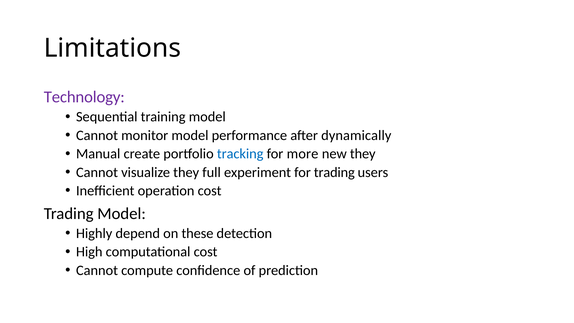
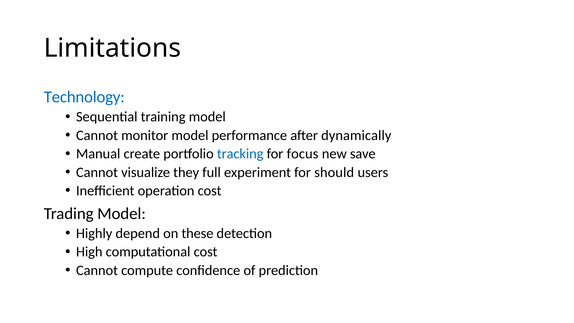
Technology colour: purple -> blue (84, 97)
more: more -> focus (303, 154)
new they: they -> save (363, 154)
for trading: trading -> should (334, 172)
